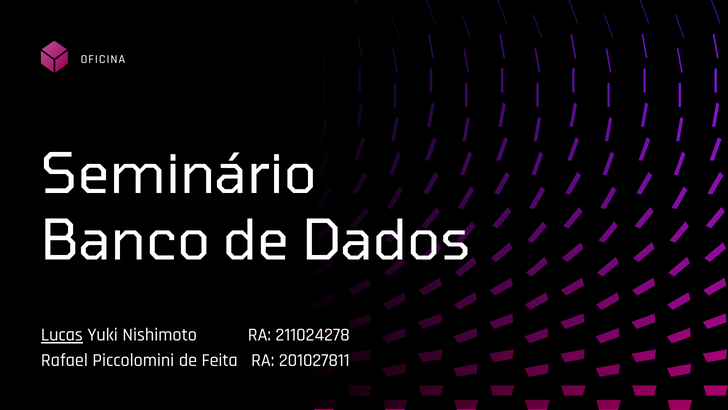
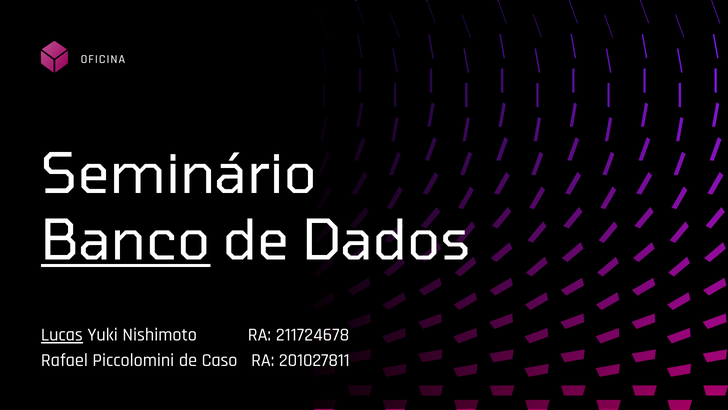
Banco underline: none -> present (126, 241)
211024278: 211024278 -> 211724678 (313, 335)
Feita: Feita -> Caso (220, 360)
